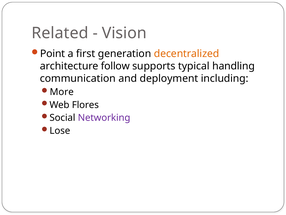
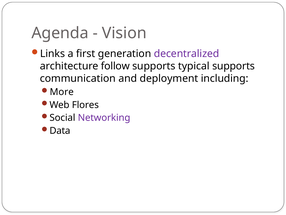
Related: Related -> Agenda (60, 33)
Point: Point -> Links (53, 54)
decentralized colour: orange -> purple (187, 54)
typical handling: handling -> supports (234, 66)
Lose: Lose -> Data (60, 130)
